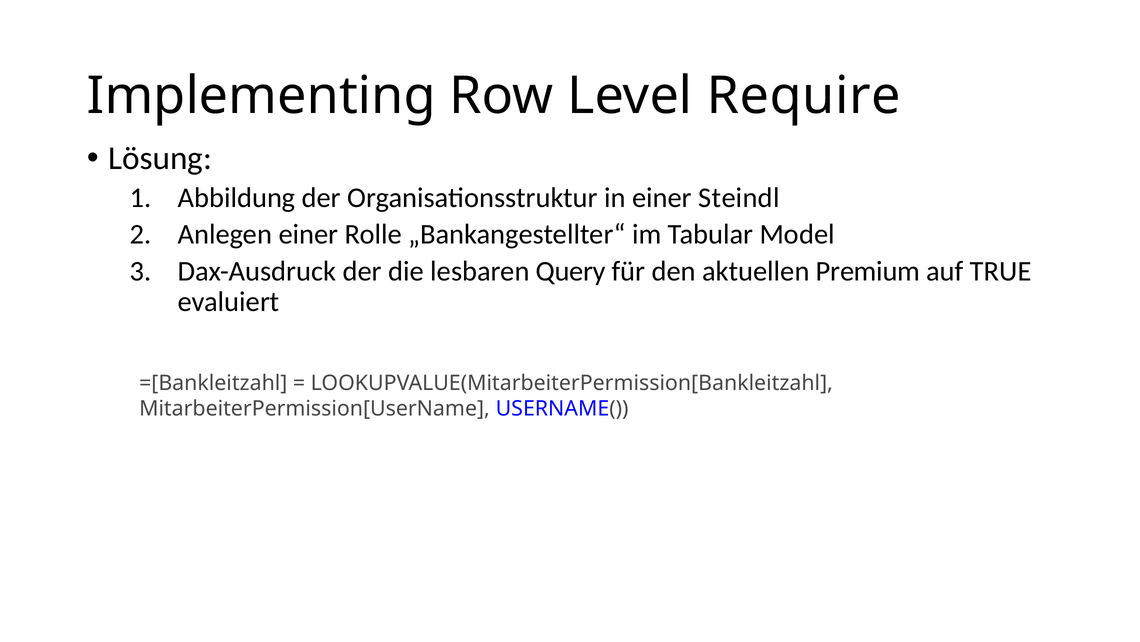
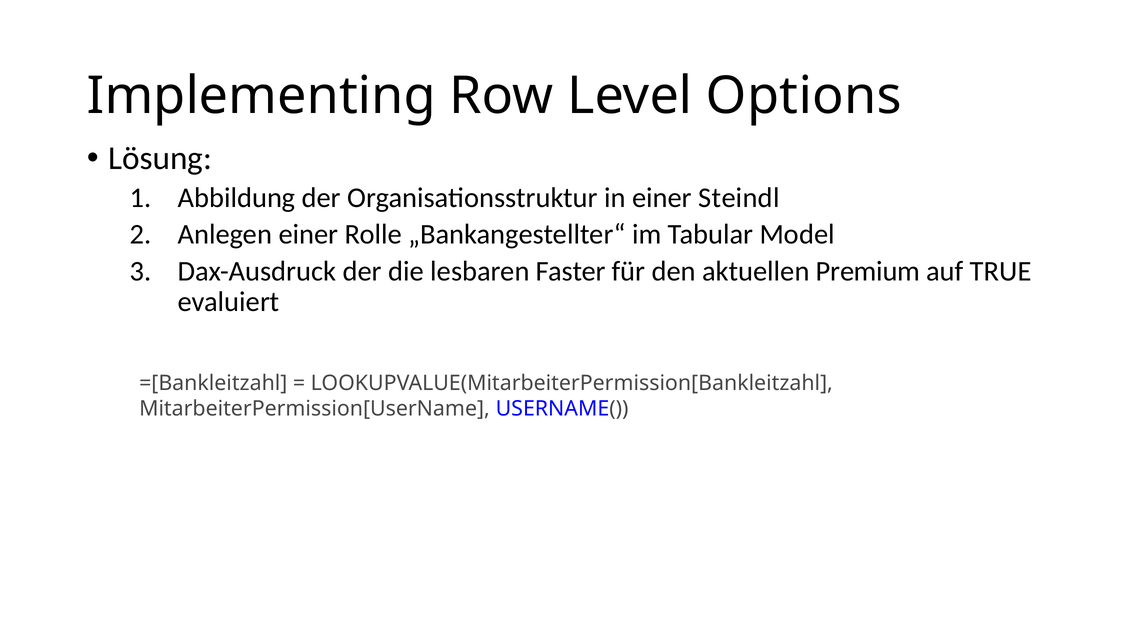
Require: Require -> Options (804, 96)
Query: Query -> Faster (571, 271)
